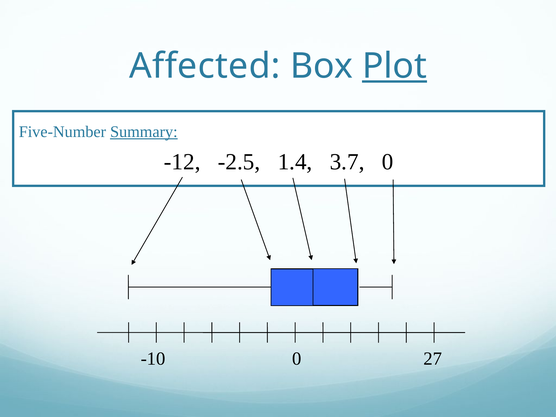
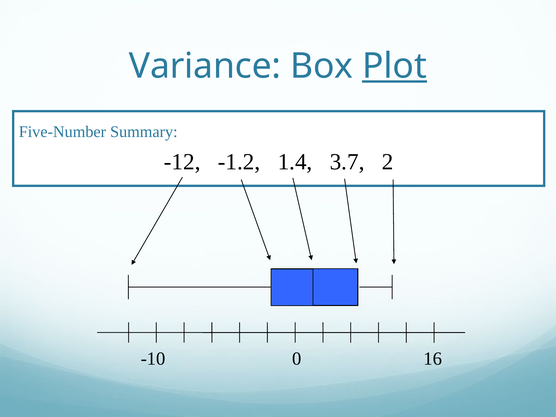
Affected: Affected -> Variance (205, 66)
Summary underline: present -> none (144, 132)
-2.5: -2.5 -> -1.2 (239, 162)
3.7 0: 0 -> 2 (388, 162)
27: 27 -> 16 (433, 359)
